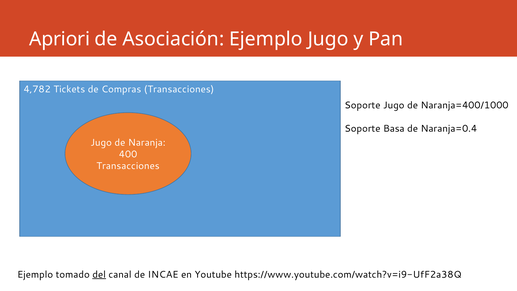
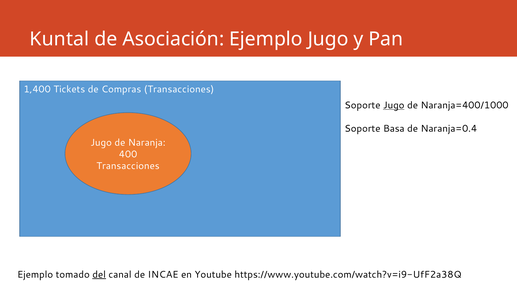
Apriori: Apriori -> Kuntal (59, 39)
4,782: 4,782 -> 1,400 (37, 89)
Jugo underline: none -> present (394, 105)
